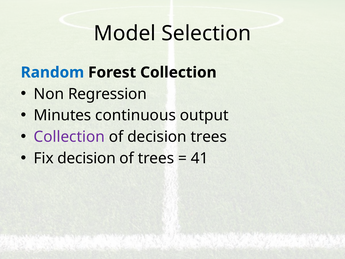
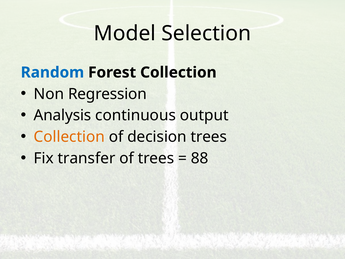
Minutes: Minutes -> Analysis (62, 115)
Collection colour: purple -> orange (69, 137)
Fix decision: decision -> transfer (87, 158)
41: 41 -> 88 (200, 158)
